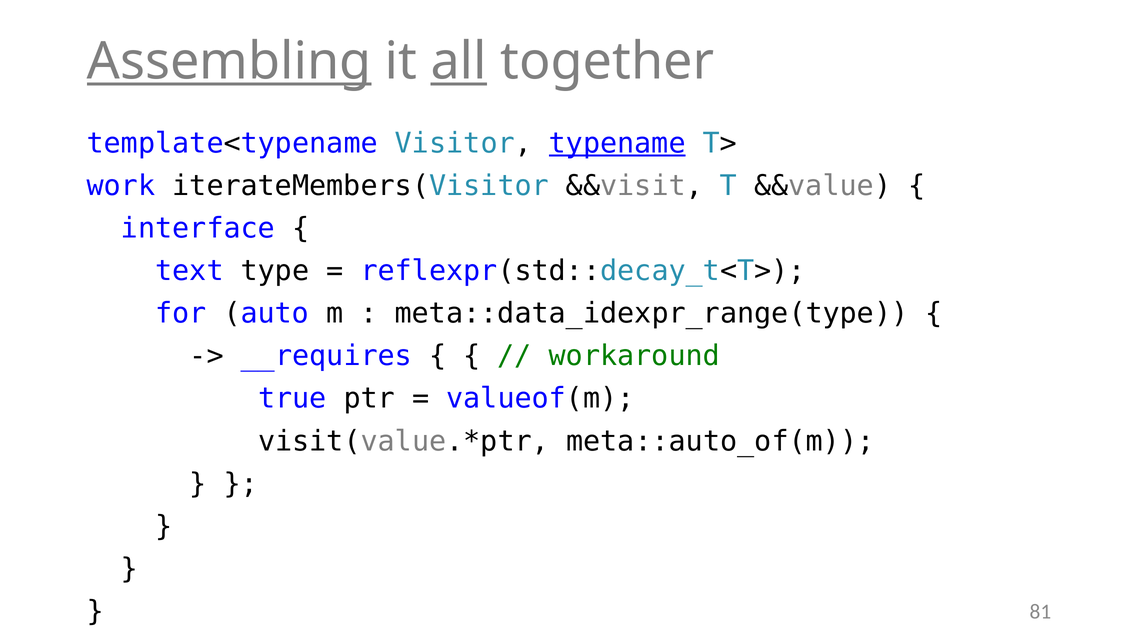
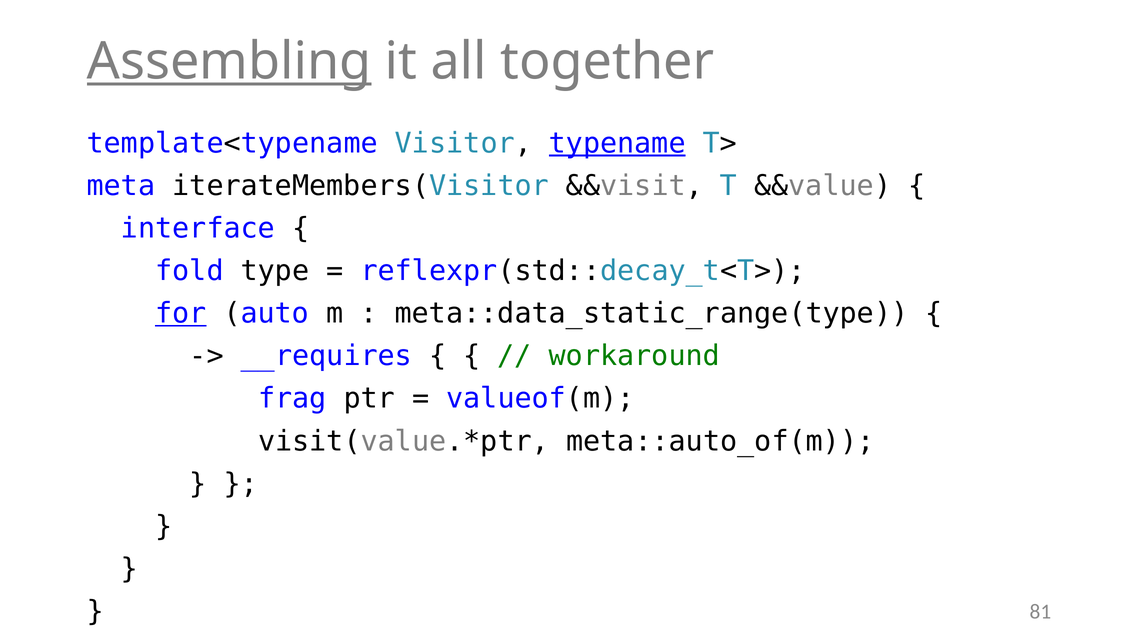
all underline: present -> none (459, 62)
work: work -> meta (121, 186)
text: text -> fold (189, 271)
for underline: none -> present (181, 313)
meta::data_idexpr_range(type: meta::data_idexpr_range(type -> meta::data_static_range(type (652, 313)
true: true -> frag (292, 399)
